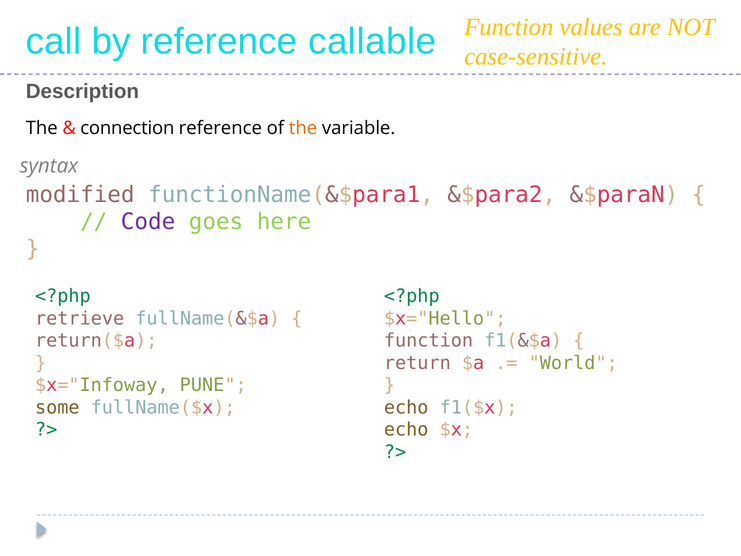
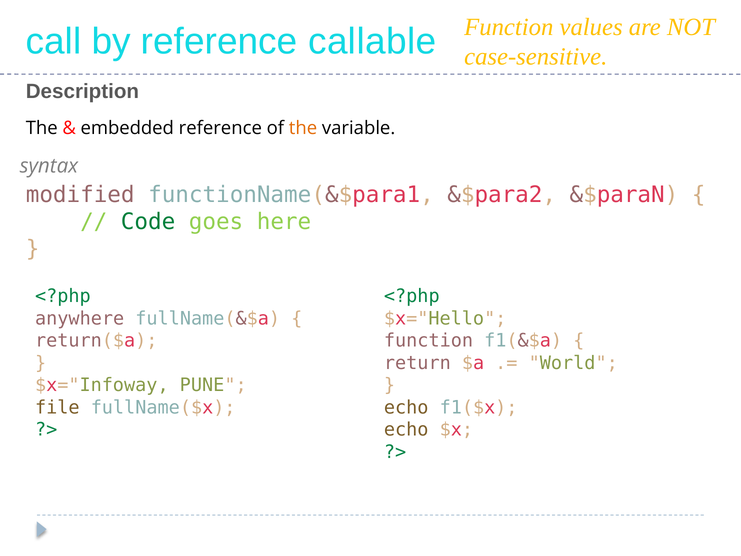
connection: connection -> embedded (127, 128)
Code colour: purple -> green (148, 222)
retrieve: retrieve -> anywhere (80, 318)
some: some -> file (57, 407)
